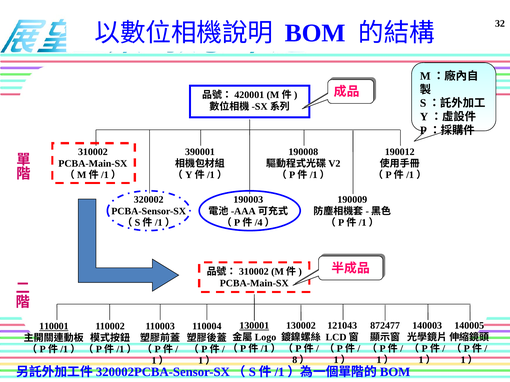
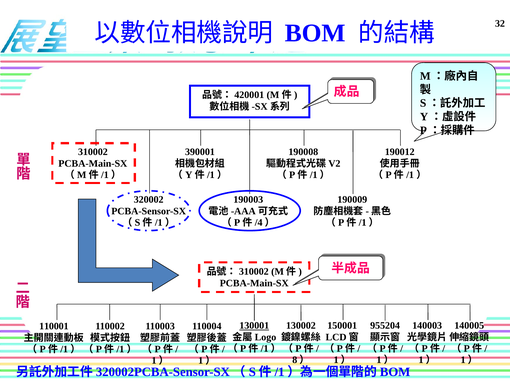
121043: 121043 -> 150001 (342, 326)
872477: 872477 -> 955204 (385, 326)
110001 underline: present -> none (54, 327)
